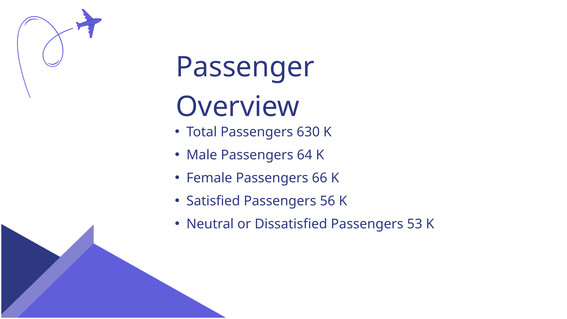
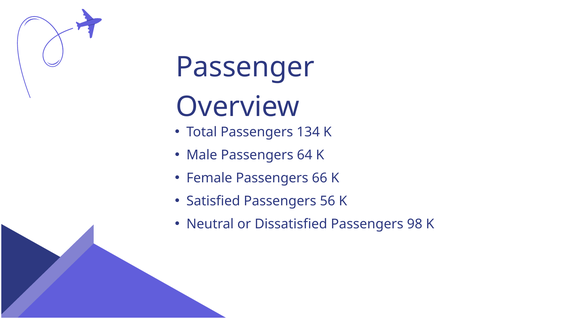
630: 630 -> 134 (308, 132)
53: 53 -> 98 (415, 224)
